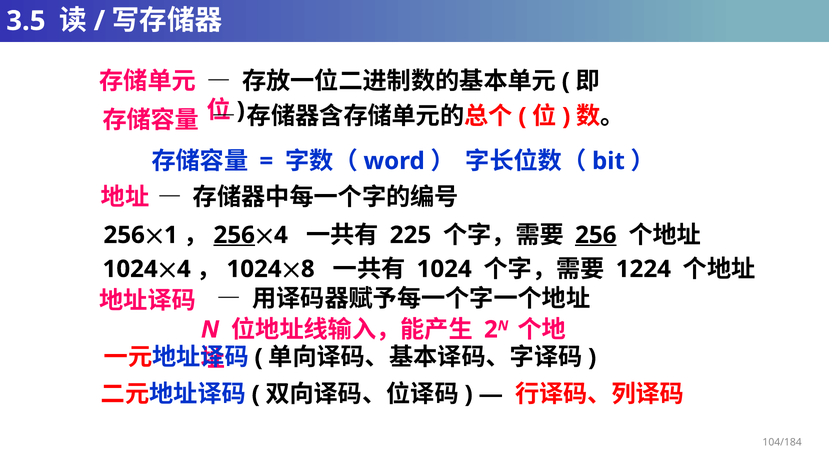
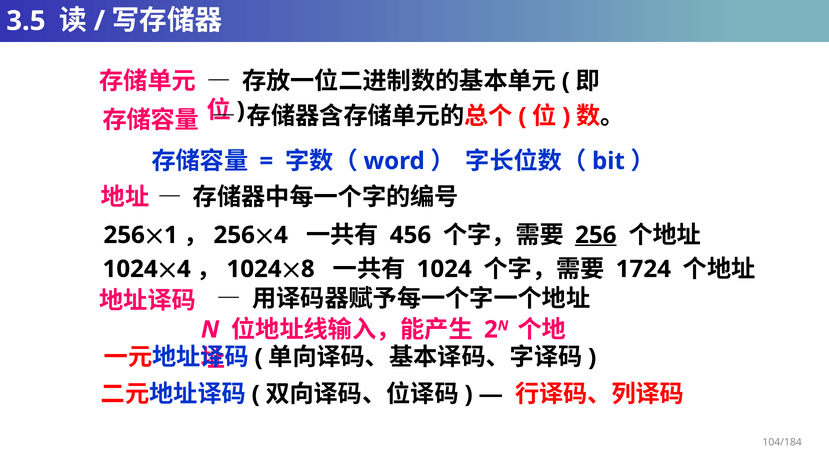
256 underline: present -> none (234, 235)
225: 225 -> 456 (410, 235)
1224: 1224 -> 1724 (643, 269)
